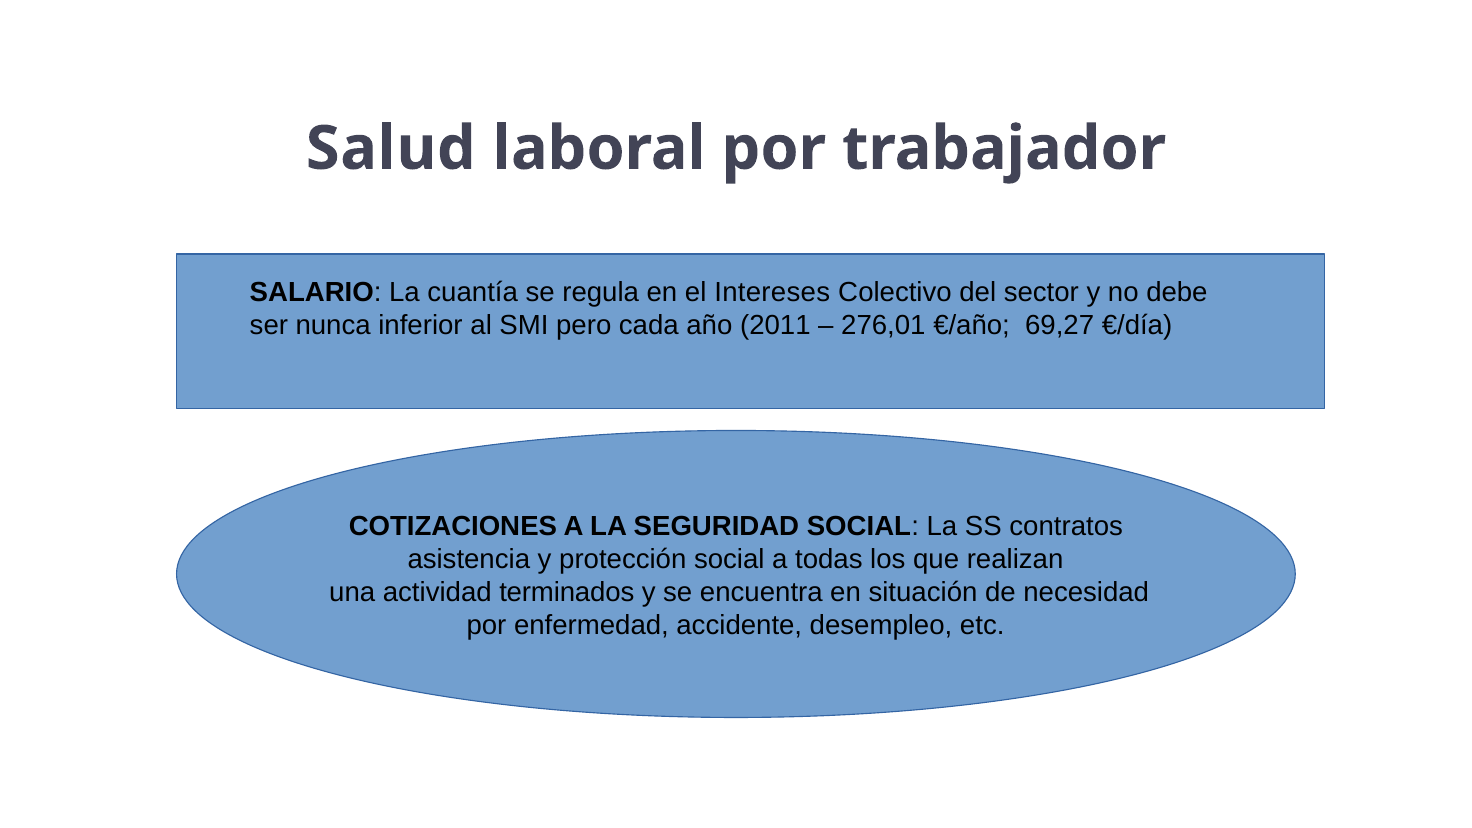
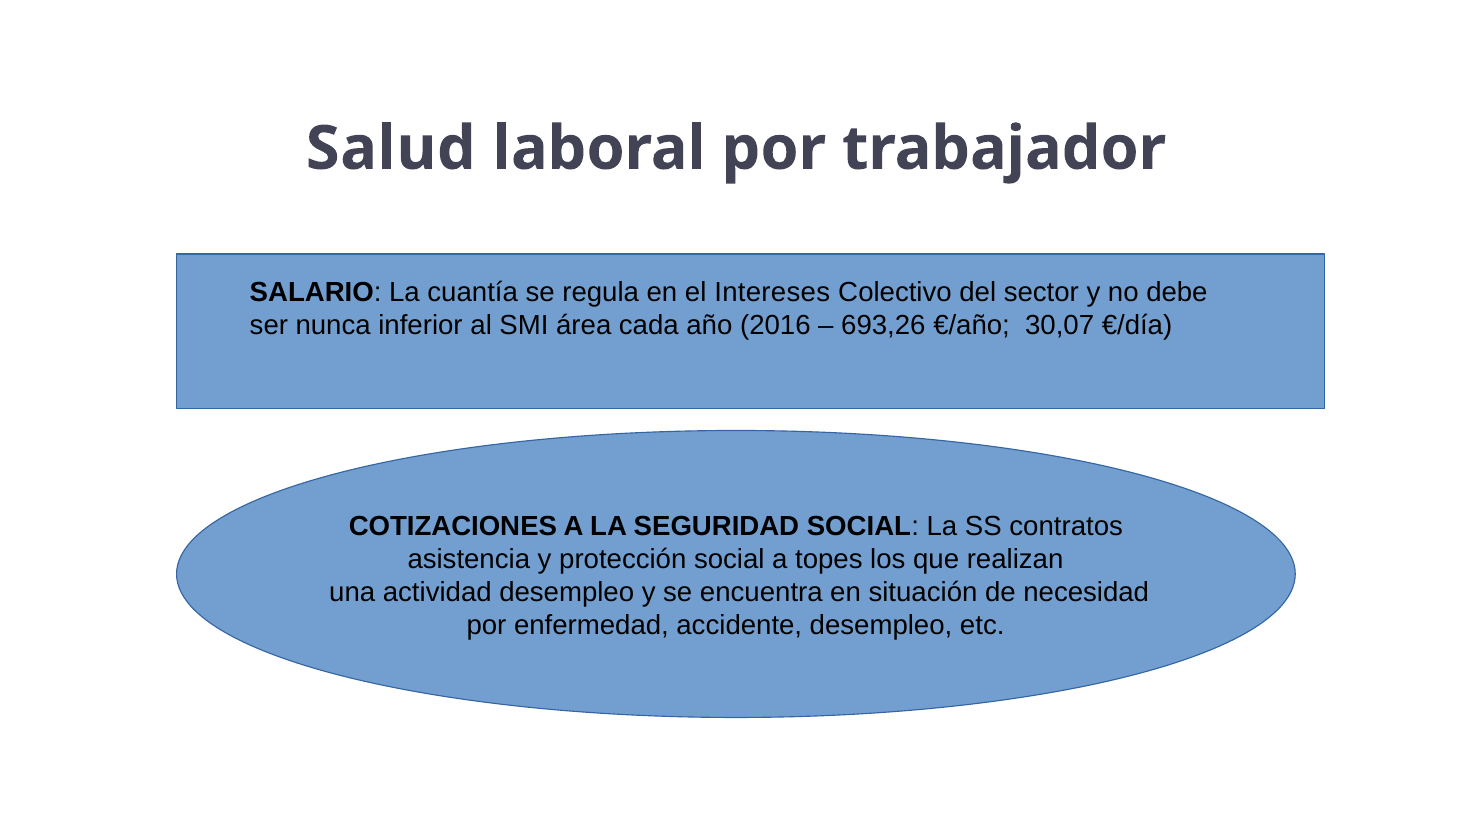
pero: pero -> área (584, 326)
2011: 2011 -> 2016 (775, 326)
276,01: 276,01 -> 693,26 (883, 326)
69,27: 69,27 -> 30,07 (1060, 326)
todas: todas -> topes (829, 559)
actividad terminados: terminados -> desempleo (567, 592)
